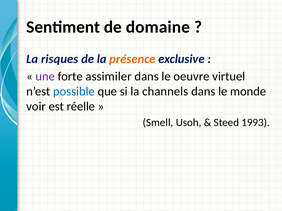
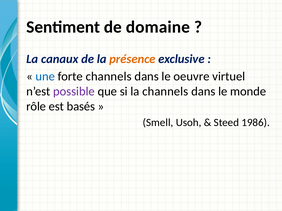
risques: risques -> canaux (60, 59)
une colour: purple -> blue (45, 77)
forte assimiler: assimiler -> channels (109, 77)
possible colour: blue -> purple (74, 92)
voir: voir -> rôle (36, 107)
réelle: réelle -> basés (81, 107)
1993: 1993 -> 1986 (256, 123)
